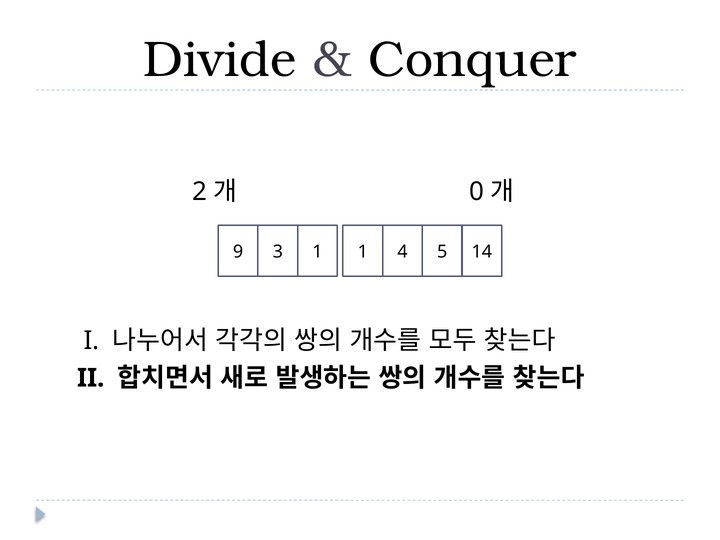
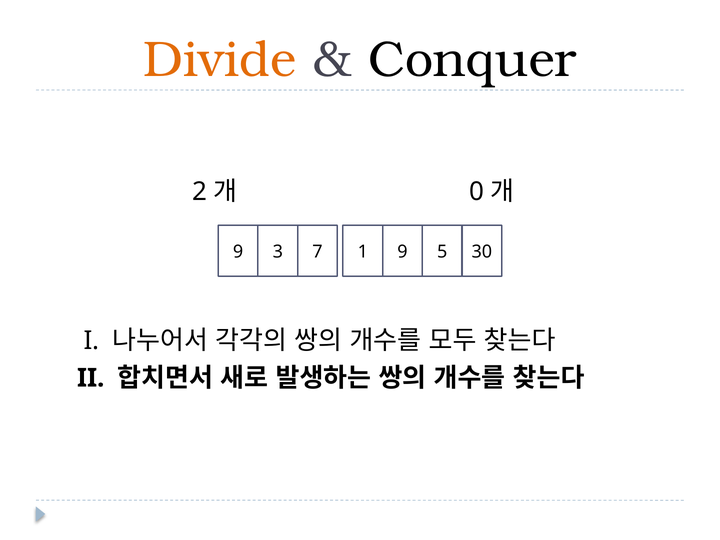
Divide colour: black -> orange (220, 60)
3 1: 1 -> 7 (317, 252)
1 4: 4 -> 9 (403, 252)
14: 14 -> 30 (482, 252)
